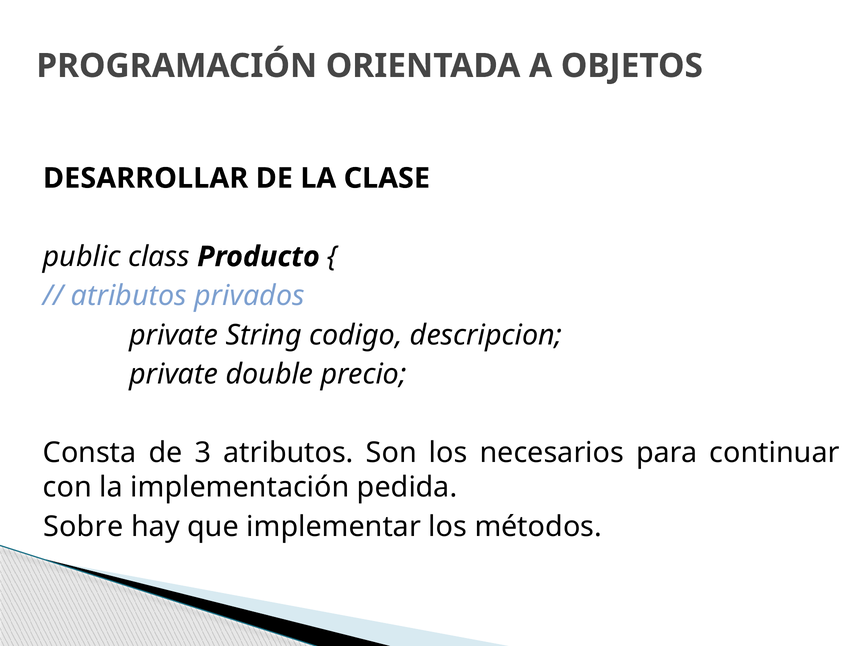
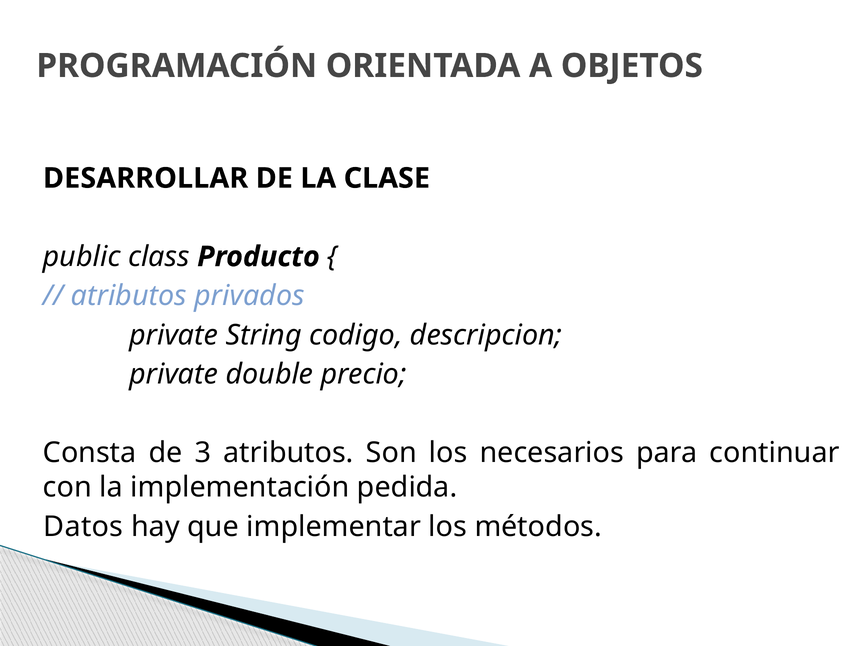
Sobre: Sobre -> Datos (83, 527)
